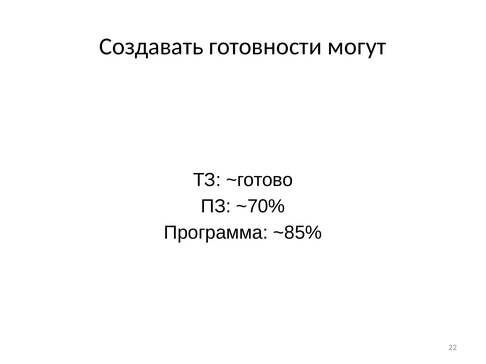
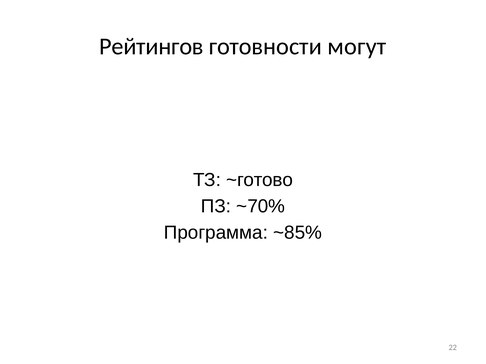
Создавать: Создавать -> Рейтингов (151, 47)
